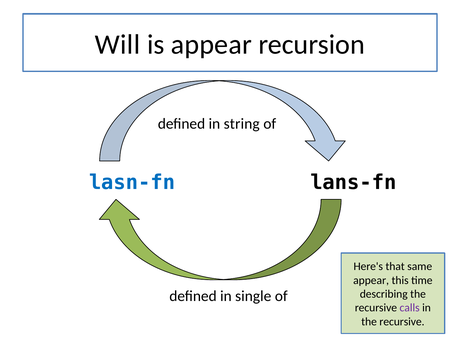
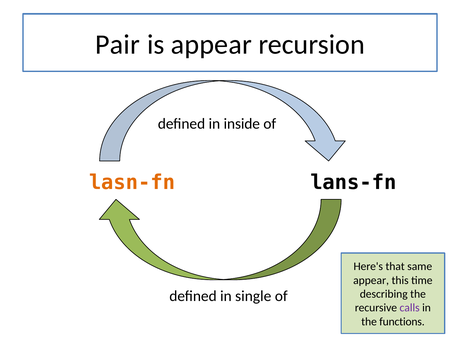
Will: Will -> Pair (118, 45)
string: string -> inside (242, 124)
lasn-fn colour: blue -> orange (132, 182)
recursive: recursive -> functions (402, 322)
